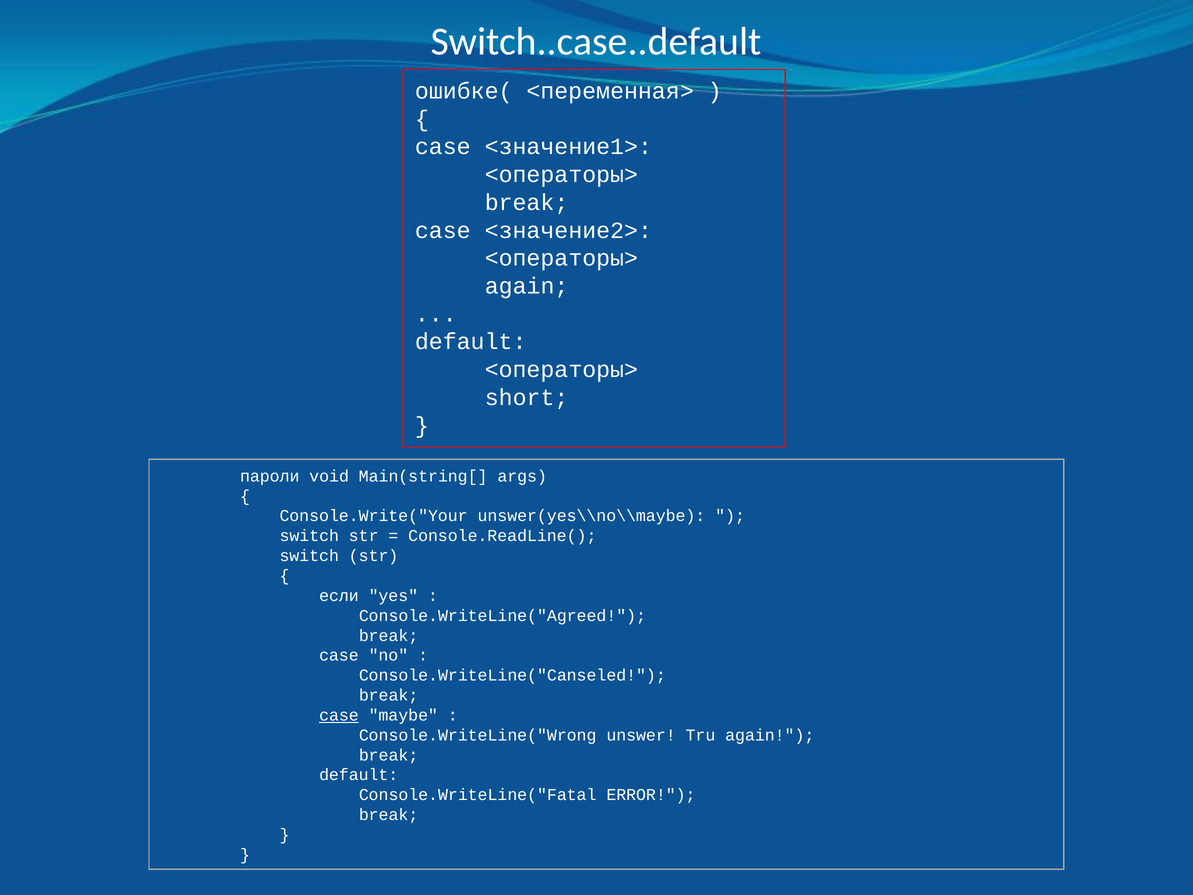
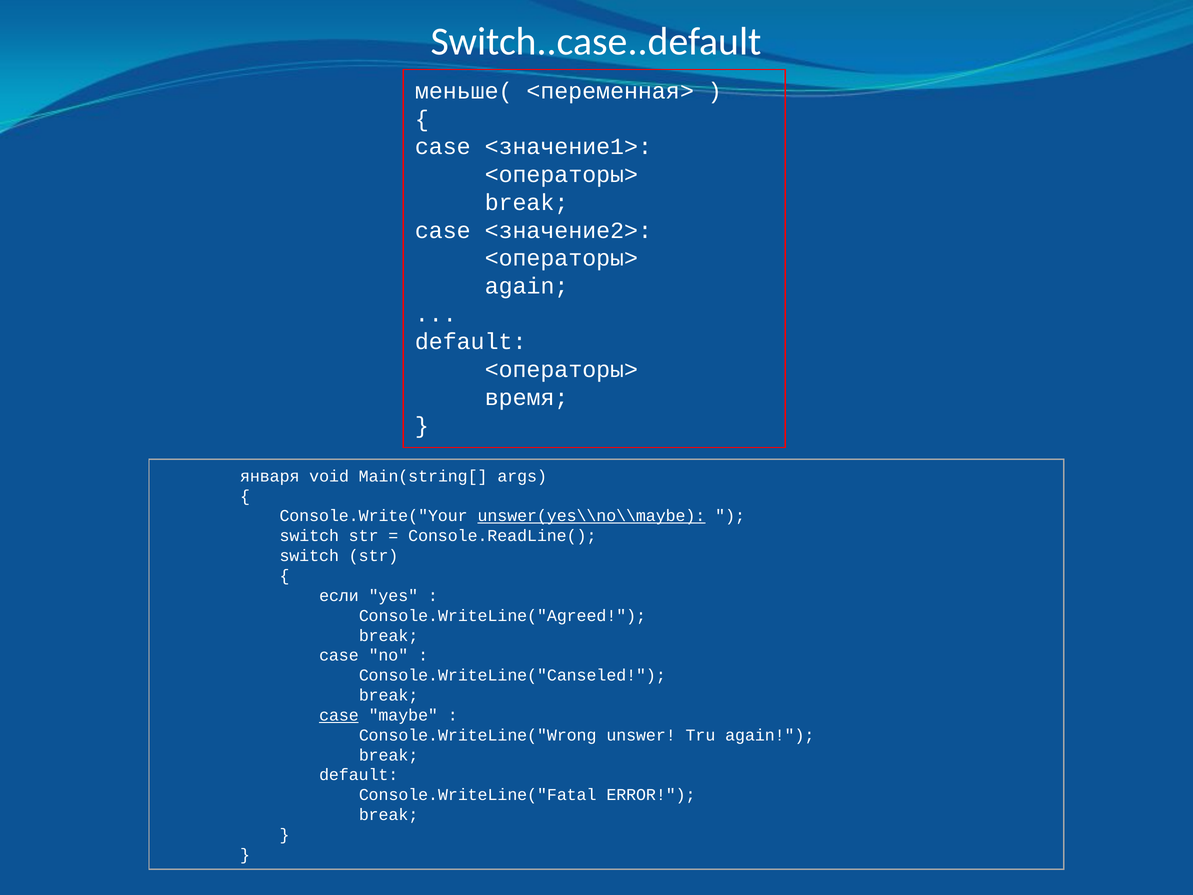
ошибке(: ошибке( -> меньше( (464, 91)
short: short -> время (527, 397)
пароли: пароли -> января (270, 476)
unswer(yes\\no\\maybe underline: none -> present (591, 516)
